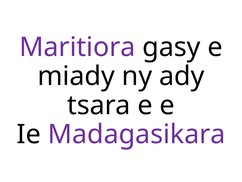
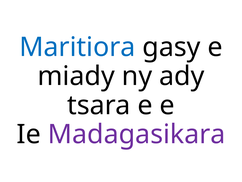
Maritiora colour: purple -> blue (77, 47)
